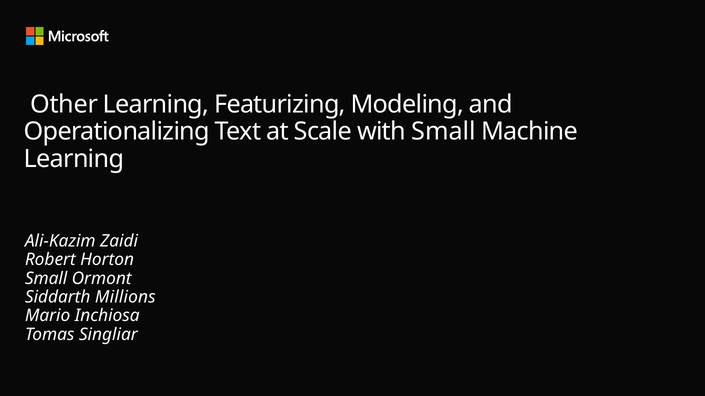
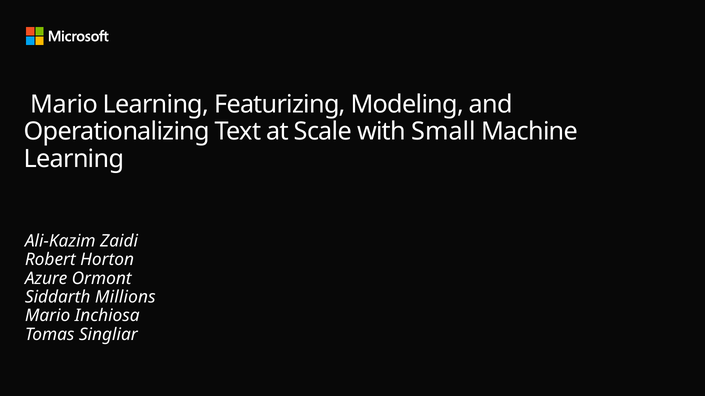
Other: Other -> Mario (64, 105)
Small: Small -> Azure (46, 279)
